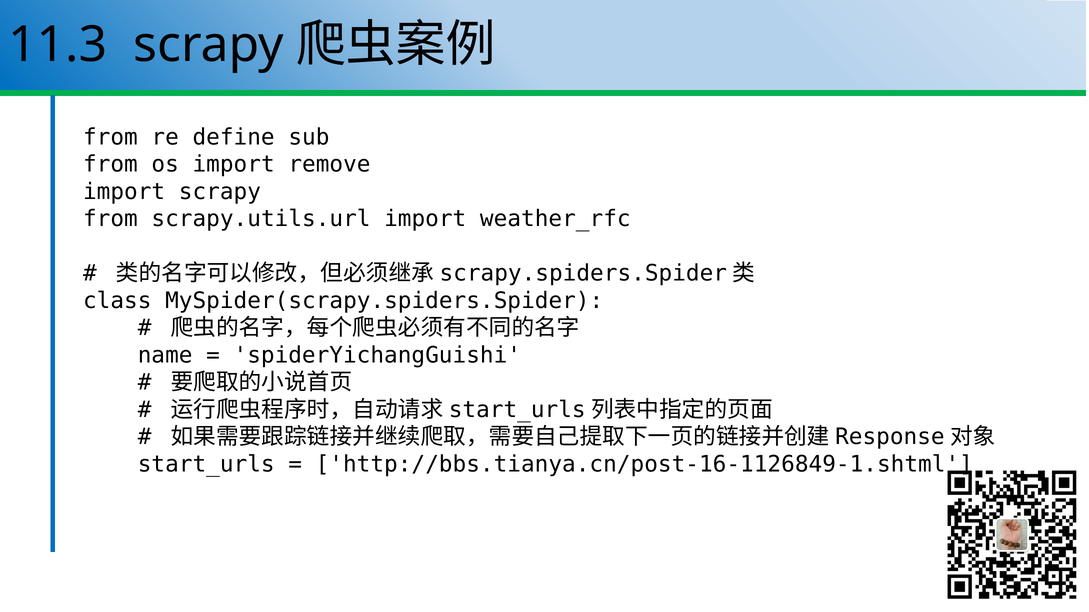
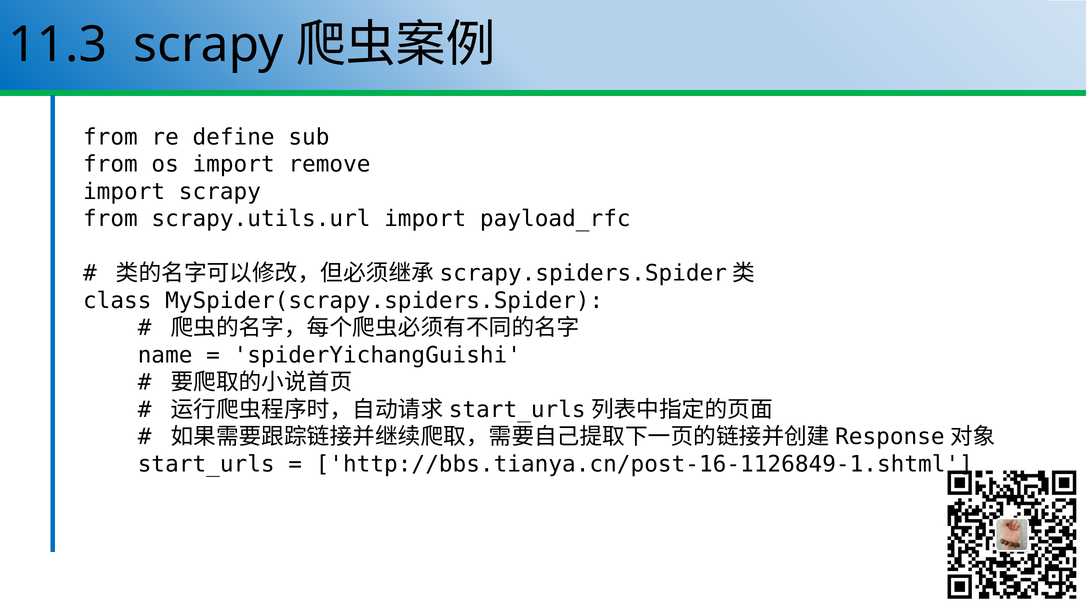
weather_rfc: weather_rfc -> payload_rfc (555, 219)
